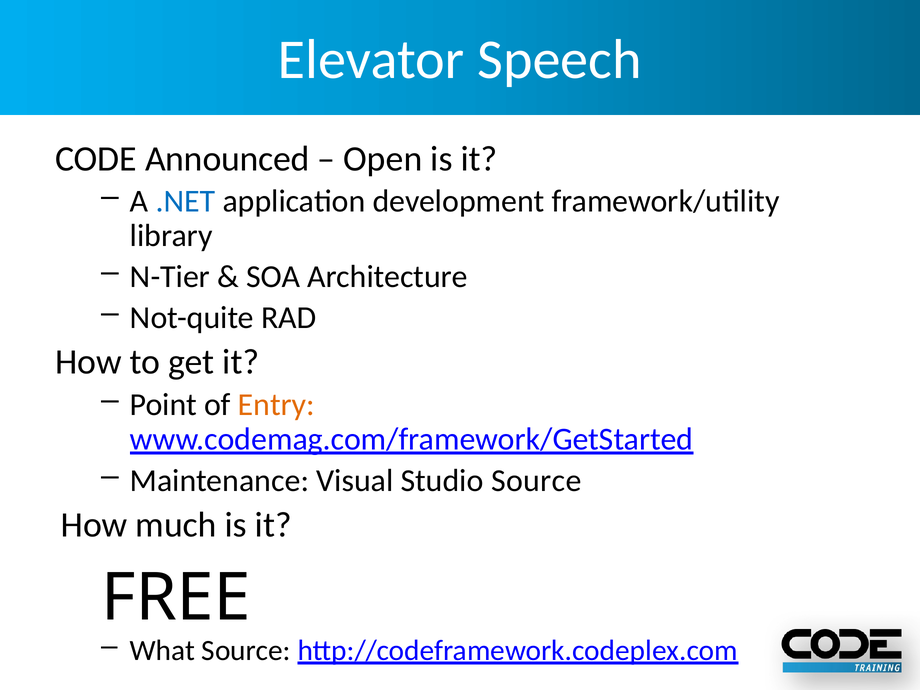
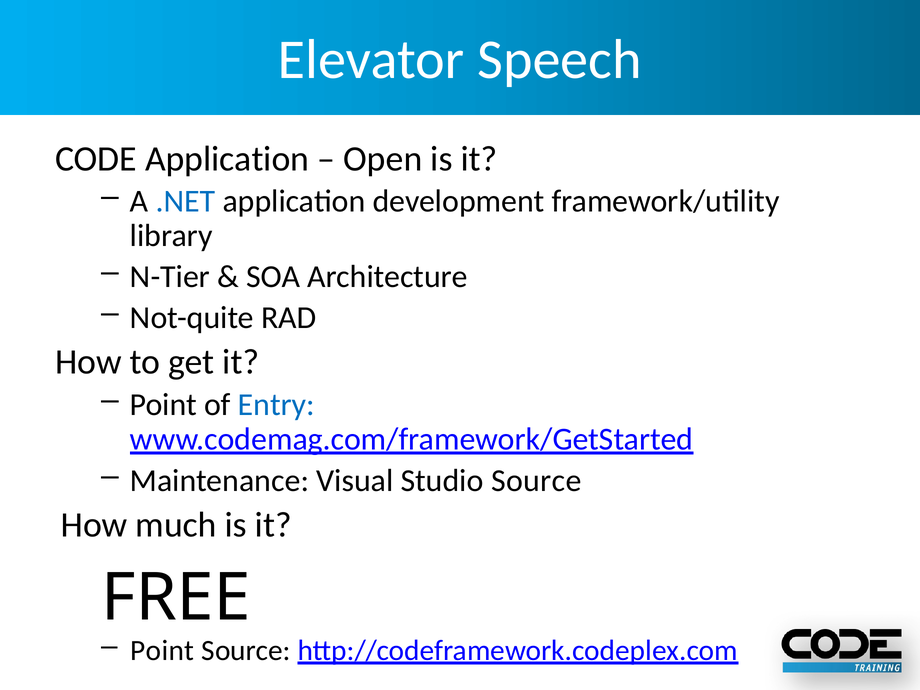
CODE Announced: Announced -> Application (227, 159)
Entry colour: orange -> blue (276, 405)
What: What -> Point (162, 650)
